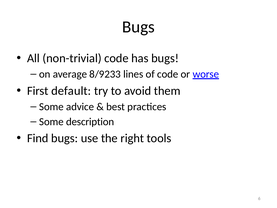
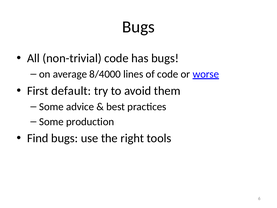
8/9233: 8/9233 -> 8/4000 (105, 74)
description: description -> production (90, 122)
